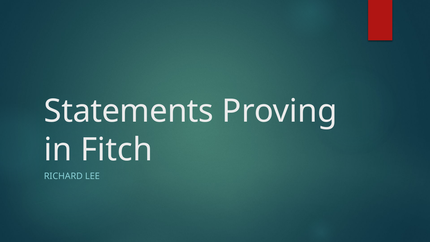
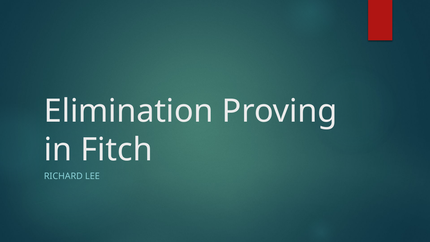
Statements: Statements -> Elimination (129, 111)
